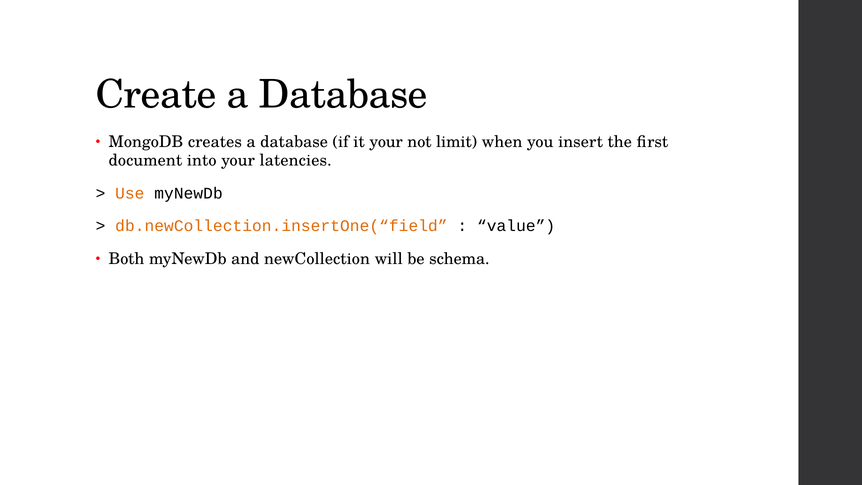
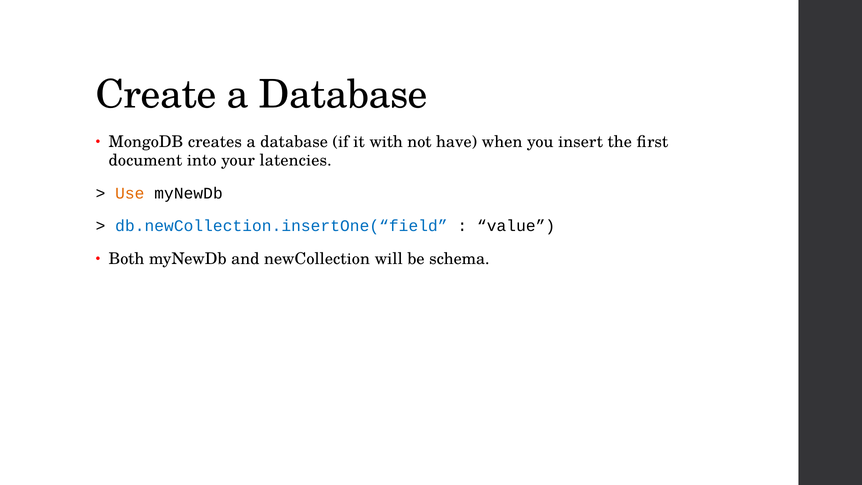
it your: your -> with (386, 142)
limit: limit -> have (457, 142)
db.newCollection.insertOne(“field colour: orange -> blue (281, 226)
